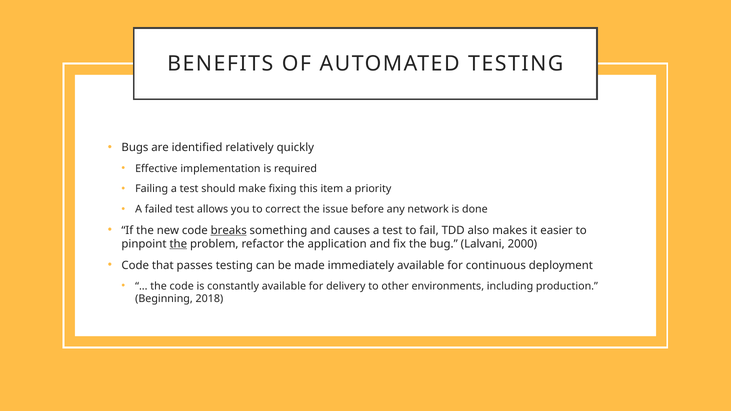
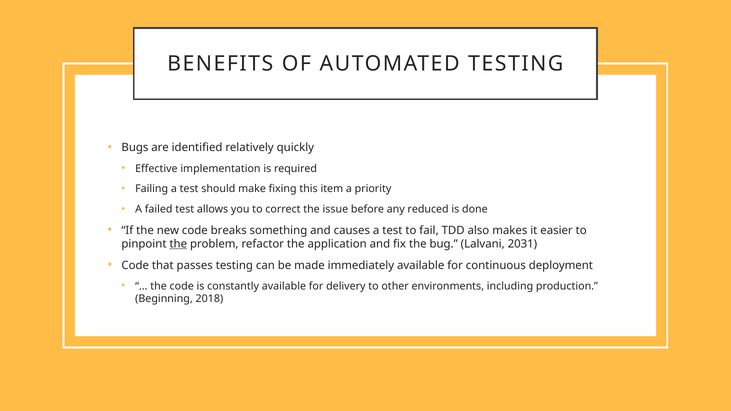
network: network -> reduced (428, 209)
breaks underline: present -> none (229, 230)
2000: 2000 -> 2031 (522, 244)
